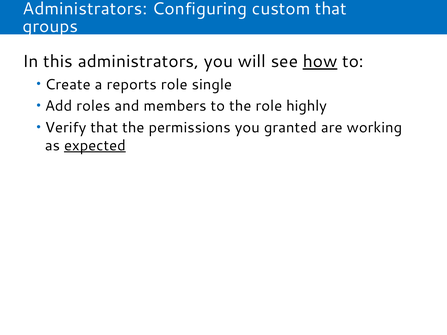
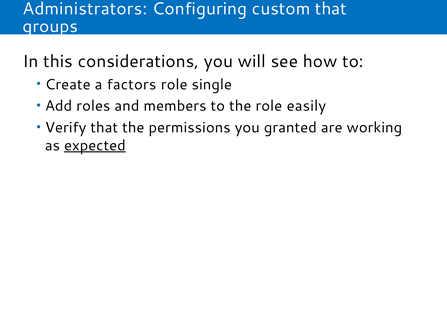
this administrators: administrators -> considerations (138, 62)
how underline: present -> none (320, 62)
reports: reports -> factors (132, 84)
highly: highly -> easily (306, 106)
